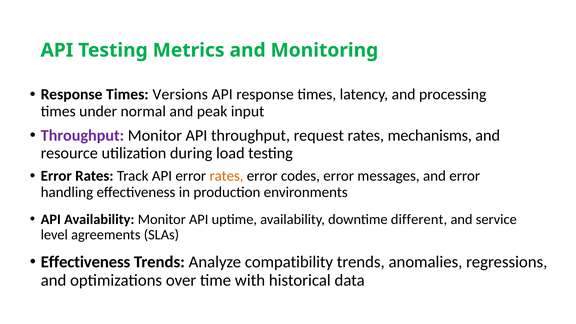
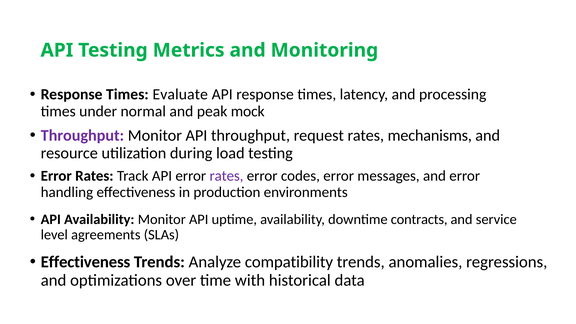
Versions: Versions -> Evaluate (180, 94)
input: input -> mock (248, 111)
rates colour: orange -> purple (227, 176)
different: different -> contracts (419, 219)
